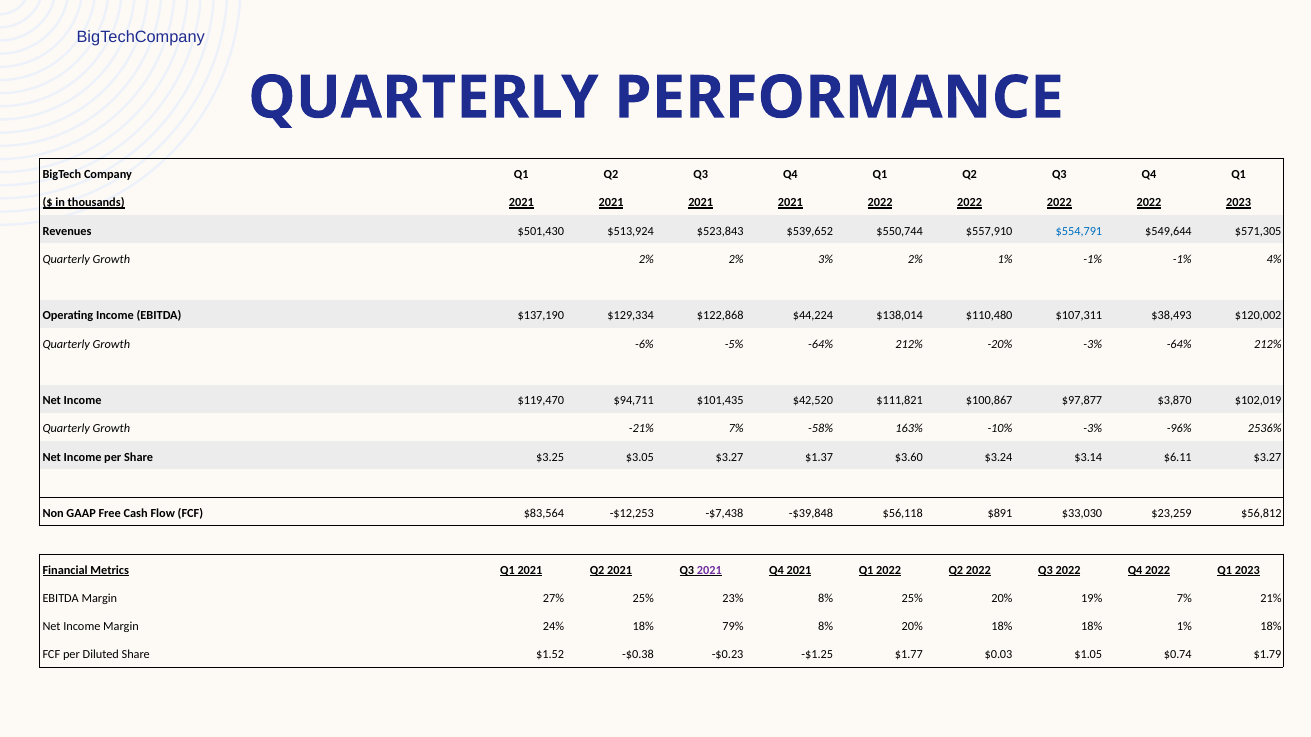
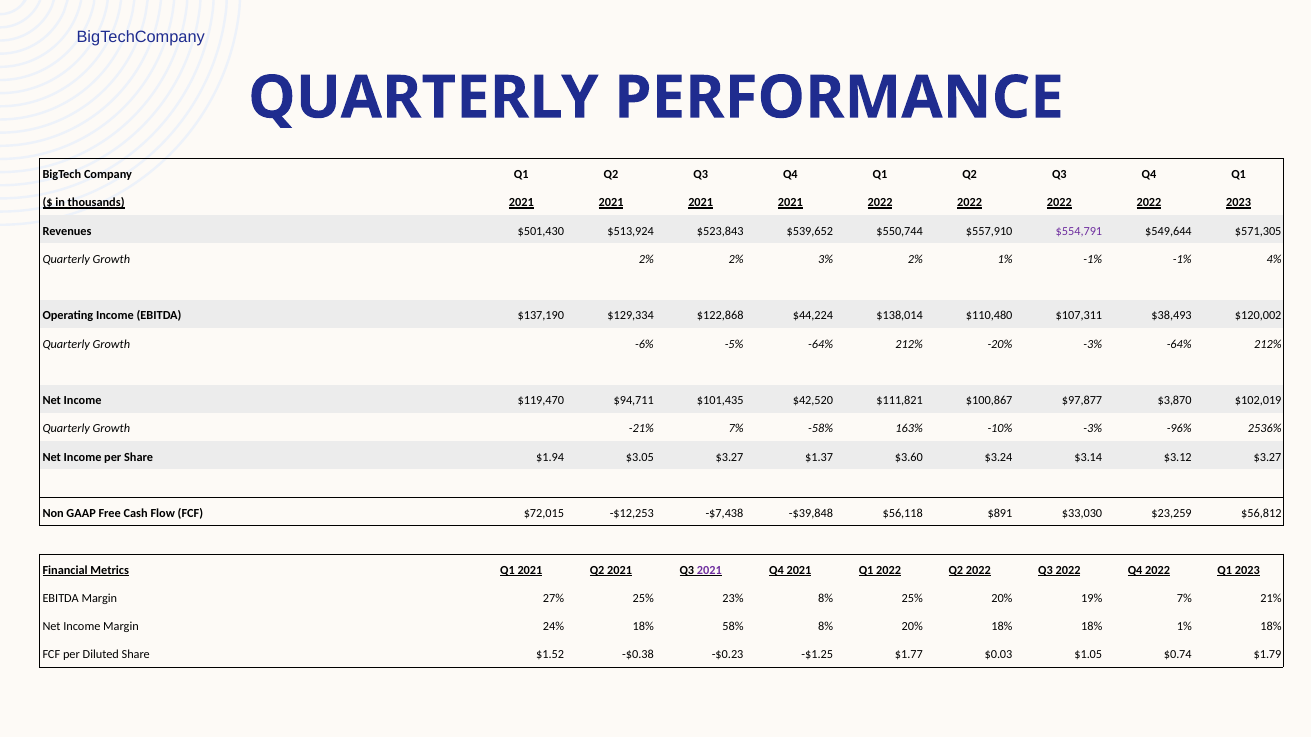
$554,791 colour: blue -> purple (1079, 231)
$3.25: $3.25 -> $1.94 (550, 457)
$6.11: $6.11 -> $3.12 (1178, 457)
$83,564: $83,564 -> $72,015 (544, 514)
79%: 79% -> 58% (733, 627)
